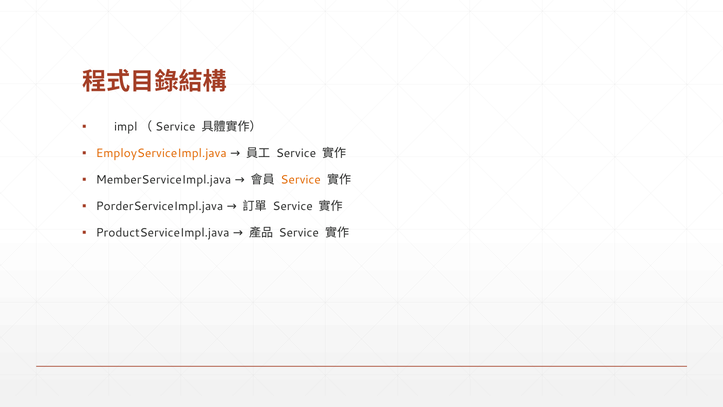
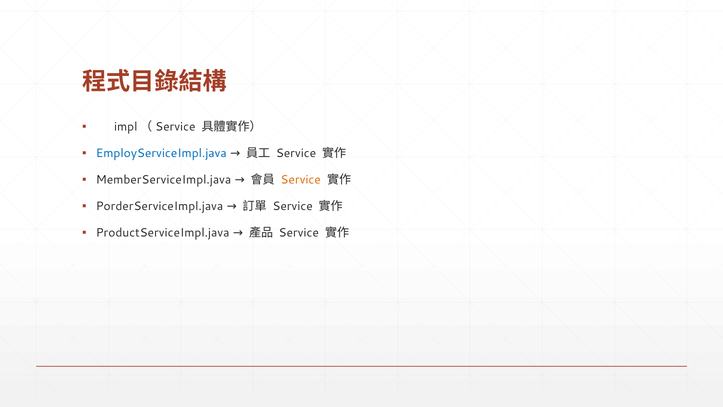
EmployServiceImpl.java colour: orange -> blue (161, 153)
